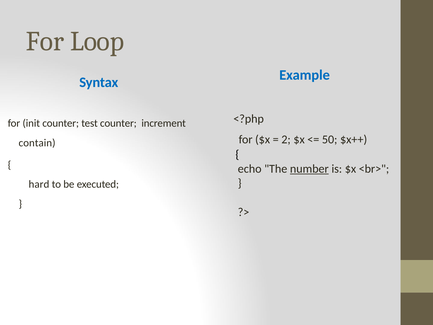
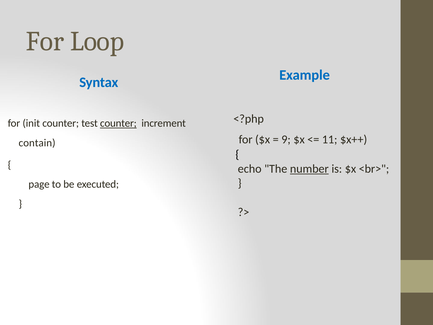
counter underline: none -> present (118, 123)
2: 2 -> 9 (286, 140)
50: 50 -> 11 (330, 140)
hard: hard -> page (39, 184)
